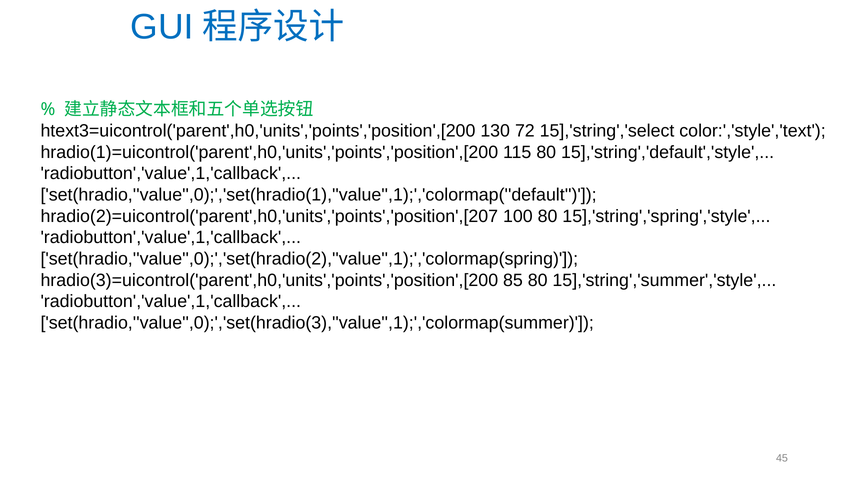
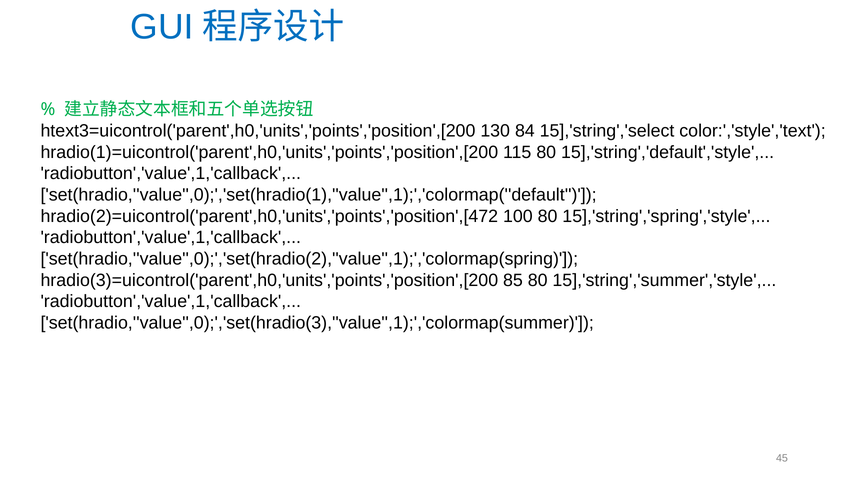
72: 72 -> 84 (525, 131)
hradio(2)=uicontrol('parent',h0,'units','points','position',[207: hradio(2)=uicontrol('parent',h0,'units','points','position',[207 -> hradio(2)=uicontrol('parent',h0,'units','points','position',[472 (269, 216)
